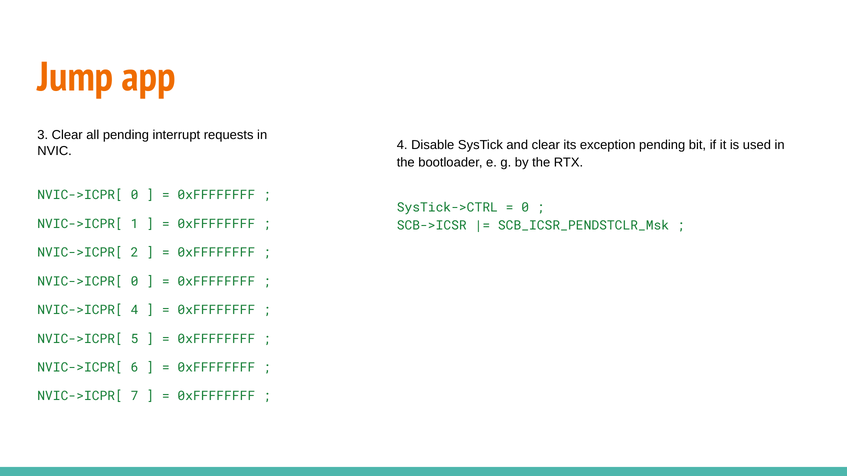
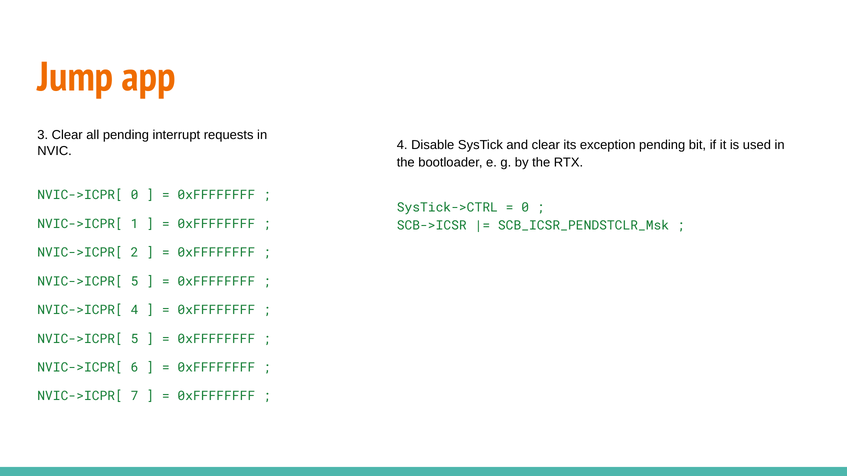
0: 0 -> 5 (135, 282)
